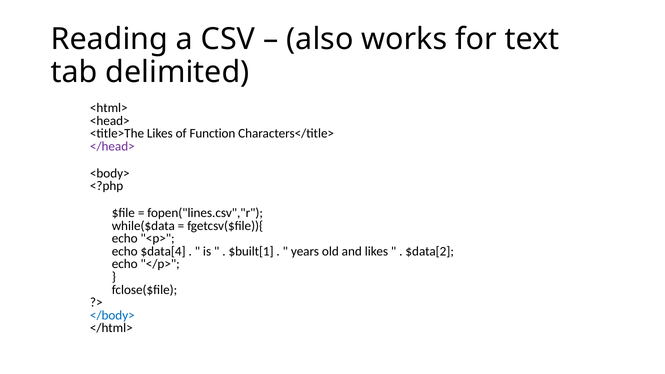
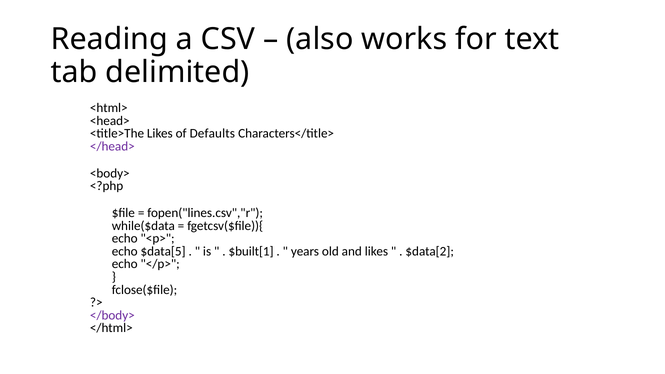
Function: Function -> Defaults (212, 134)
$data[4: $data[4 -> $data[5 (163, 251)
</body> colour: blue -> purple (112, 315)
